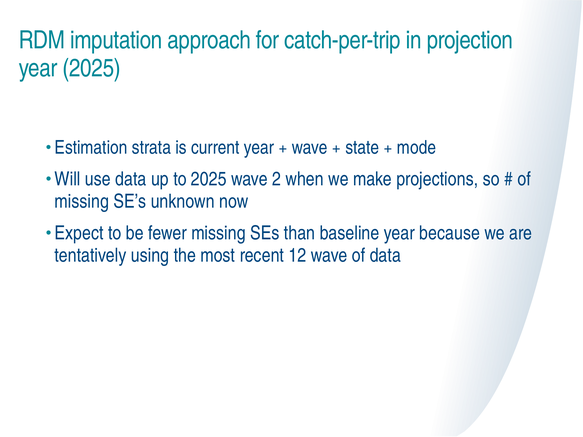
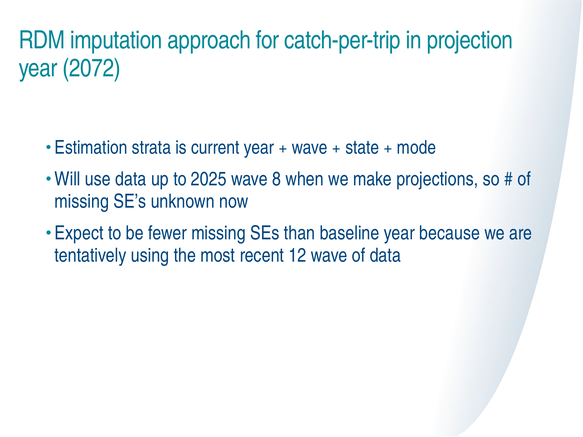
year 2025: 2025 -> 2072 (92, 68)
2: 2 -> 8 (277, 179)
